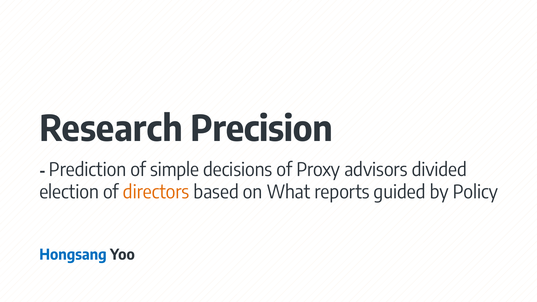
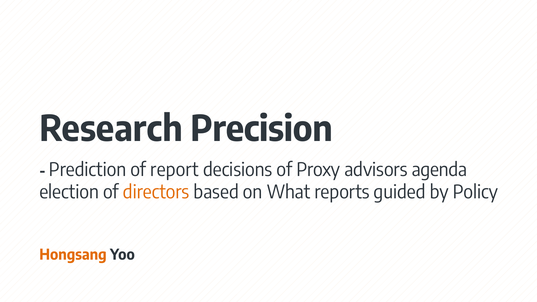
simple: simple -> report (174, 170)
divided: divided -> agenda (439, 170)
Hongsang colour: blue -> orange (73, 255)
